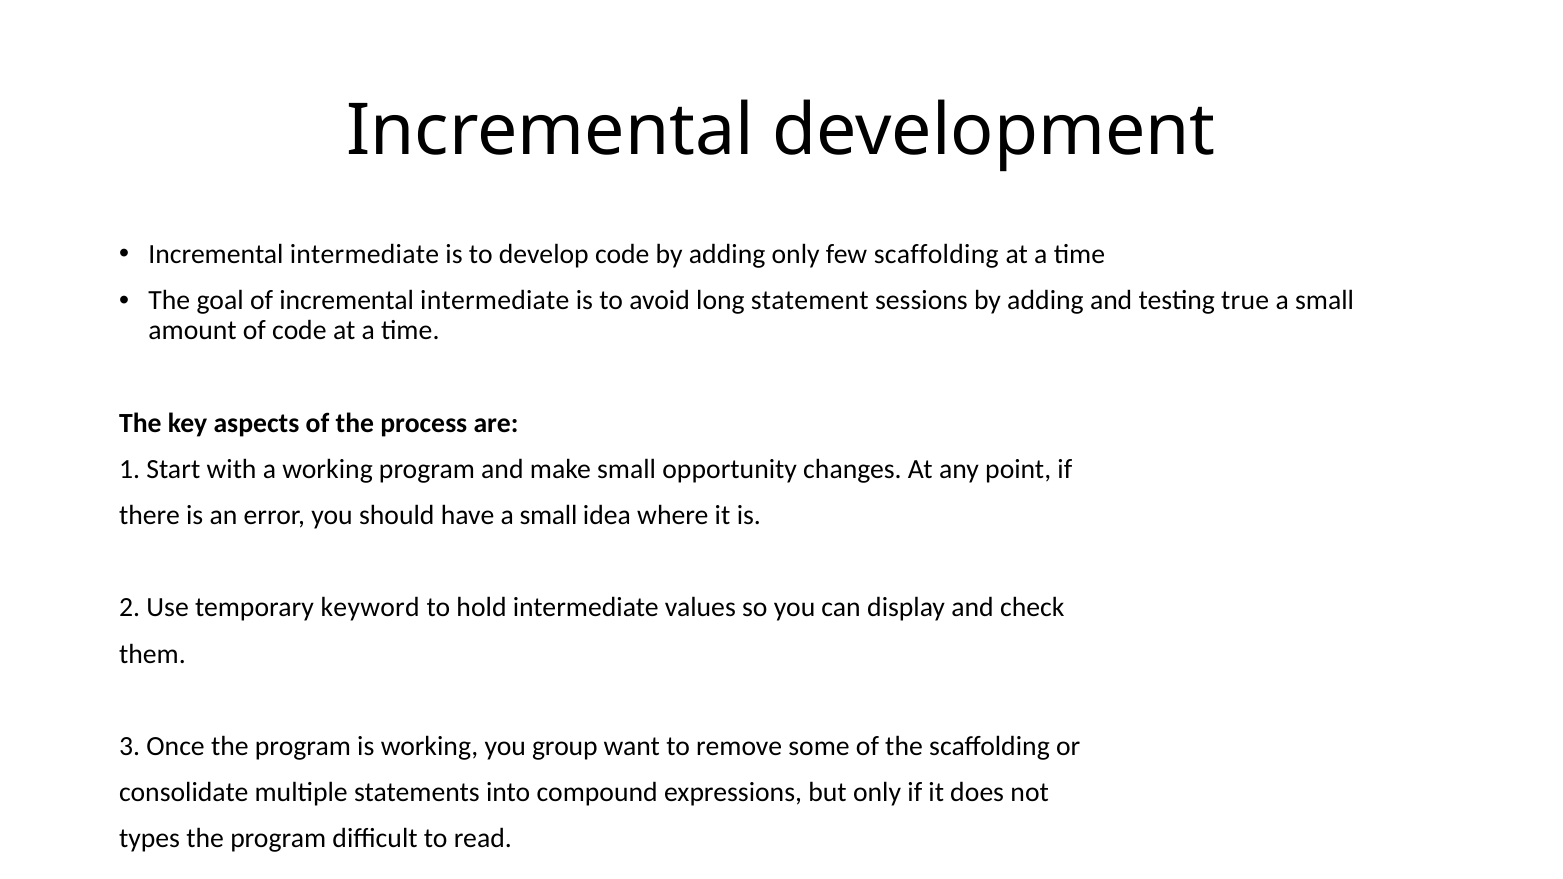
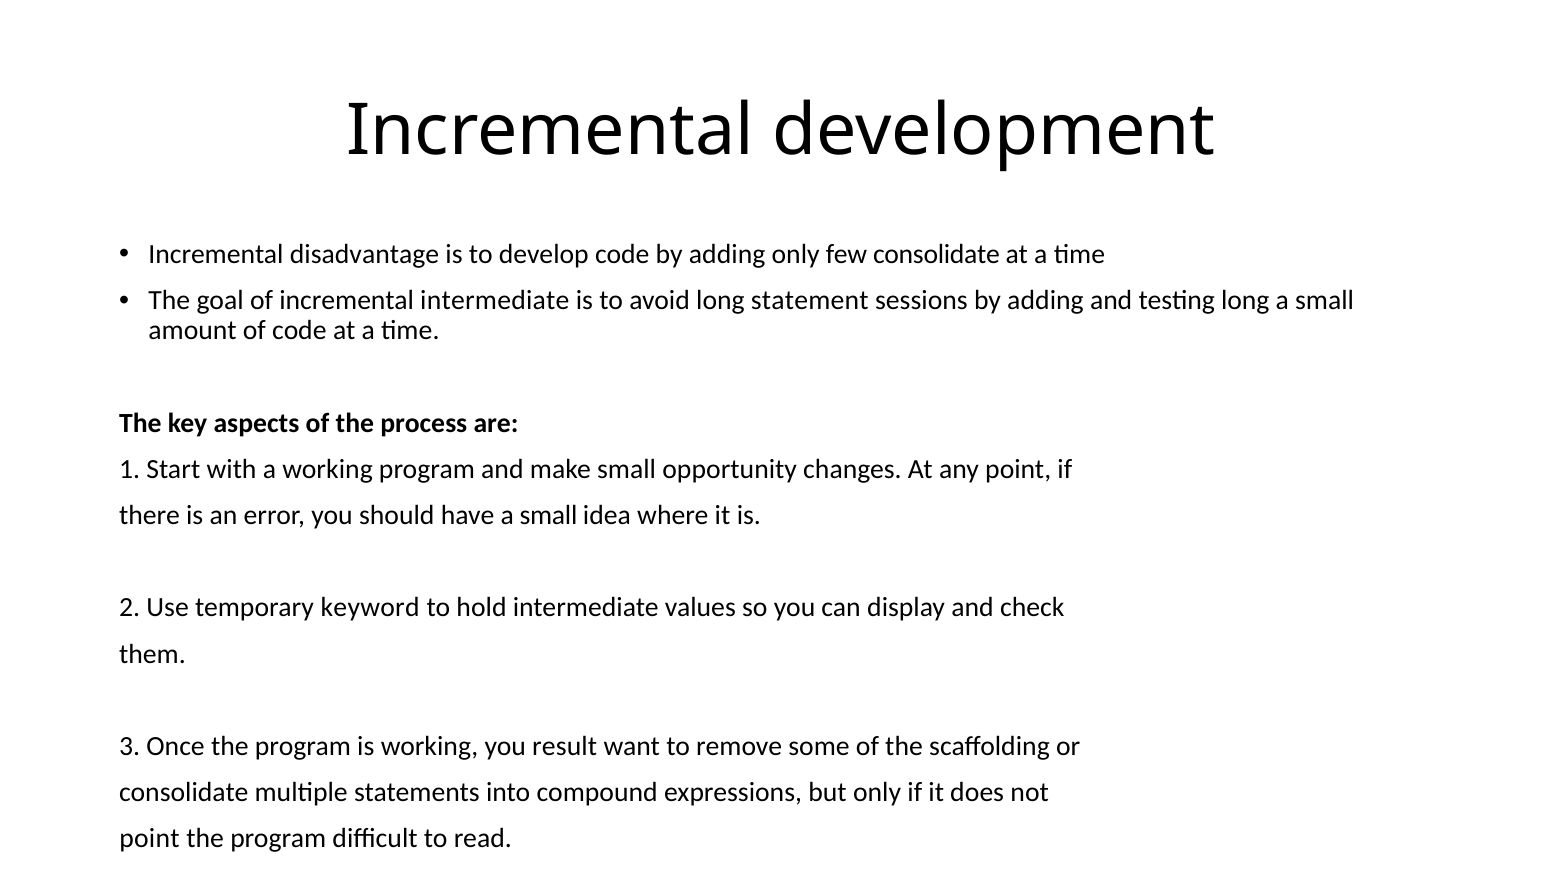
intermediate: intermediate -> disadvantage (365, 255)
few scaffolding: scaffolding -> consolidate (936, 255)
testing true: true -> long (1245, 301)
group: group -> result (565, 747)
types: types -> point (149, 839)
